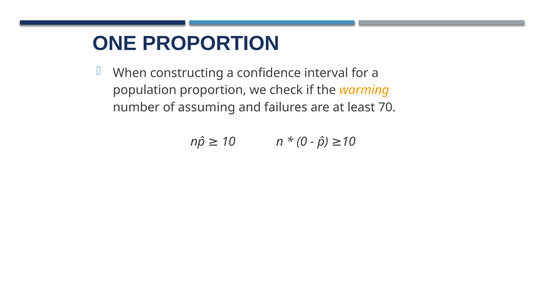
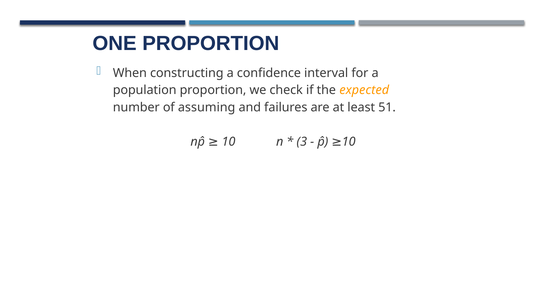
warming: warming -> expected (364, 90)
70: 70 -> 51 (387, 107)
0: 0 -> 3 (302, 142)
